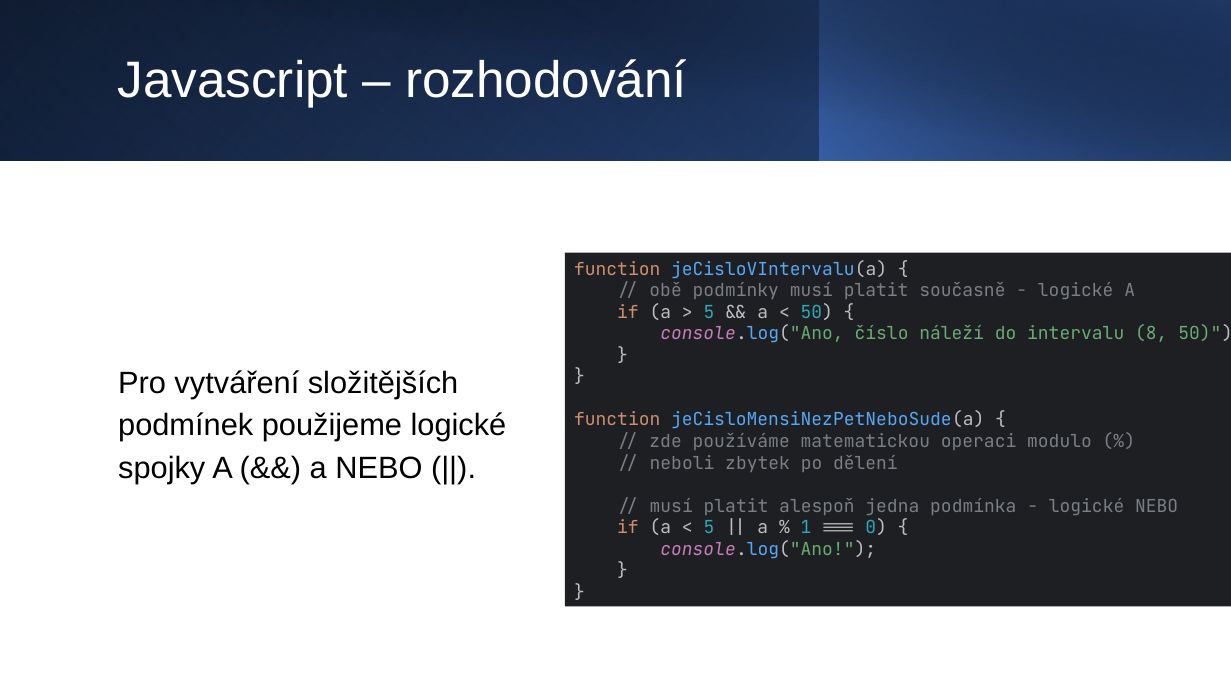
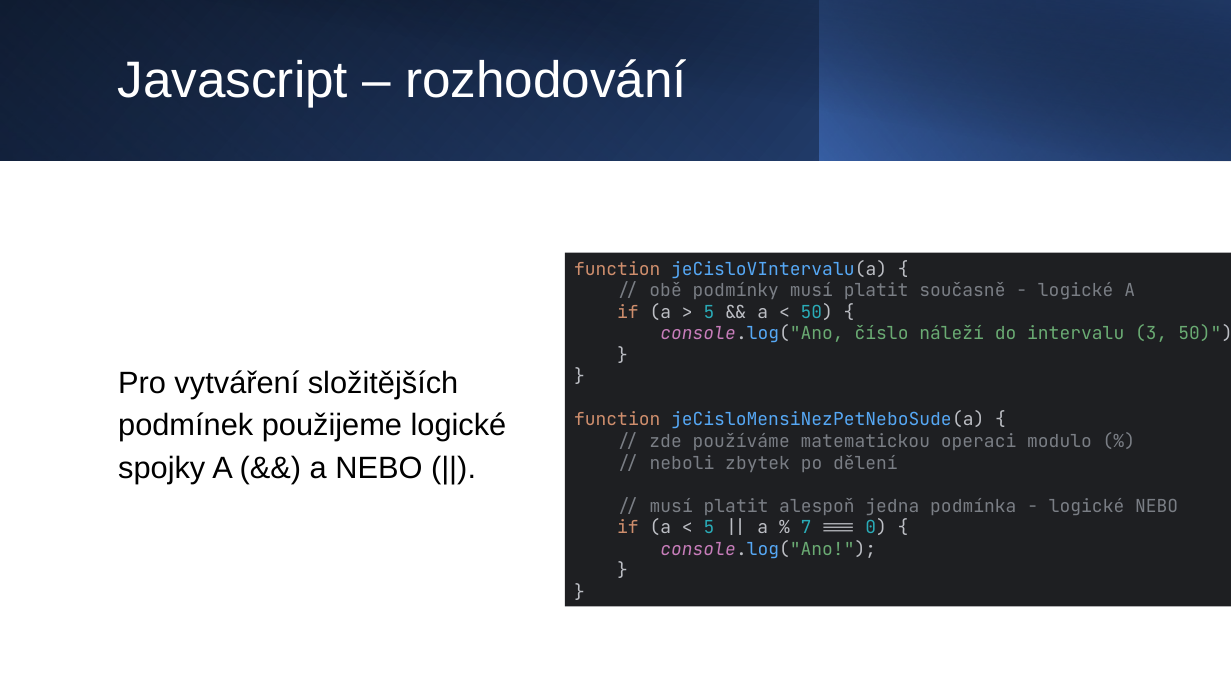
8: 8 -> 3 (1151, 334)
1: 1 -> 7 (806, 528)
